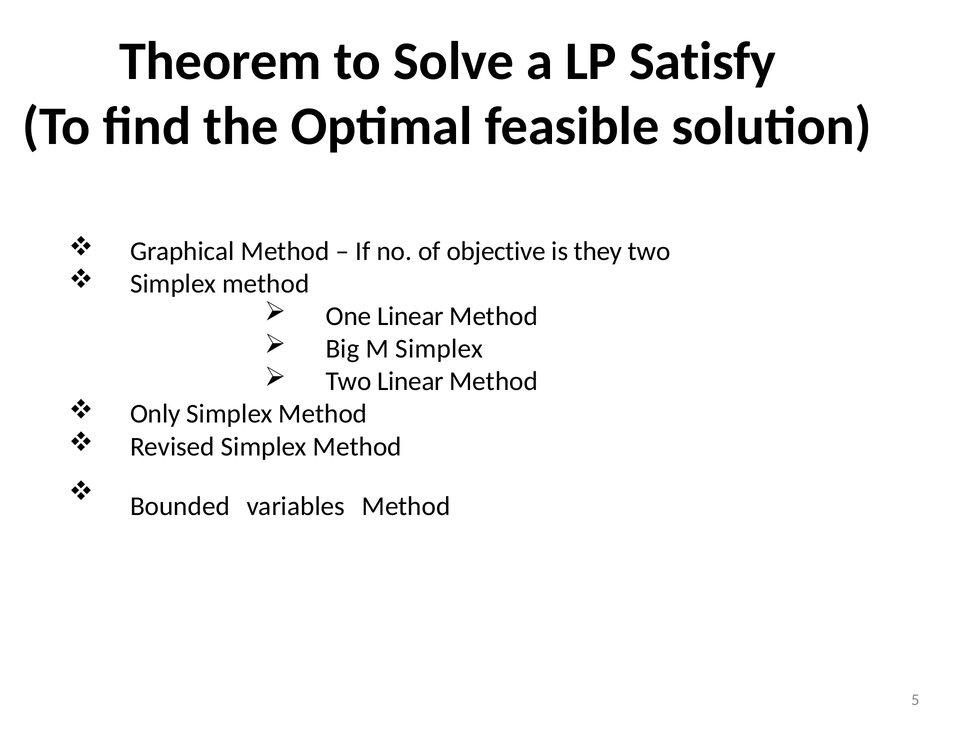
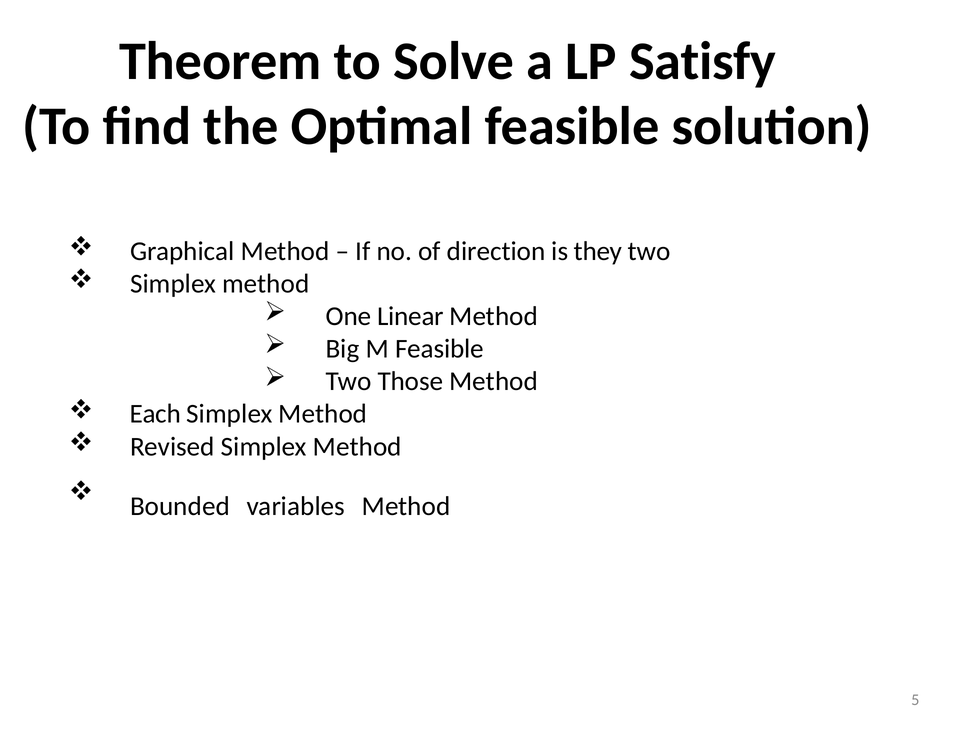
objective: objective -> direction (496, 251)
M Simplex: Simplex -> Feasible (439, 349)
Two Linear: Linear -> Those (410, 382)
Only: Only -> Each (155, 414)
